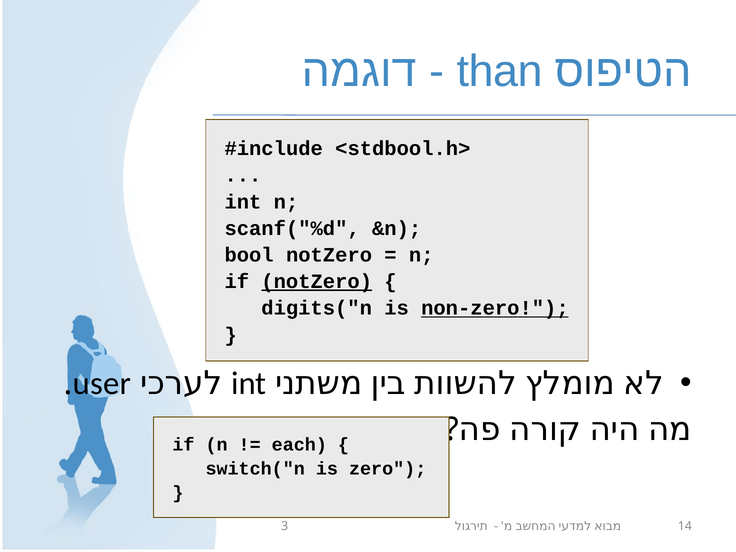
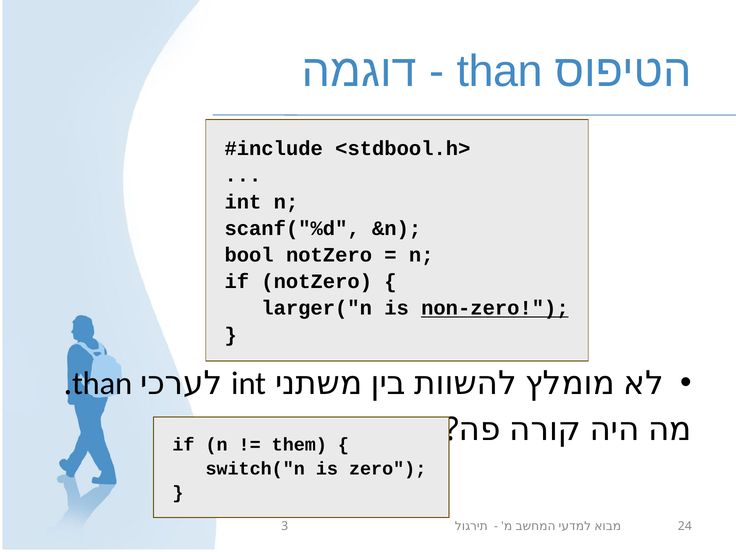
notZero underline: present -> none (317, 282)
digits("n: digits("n -> larger("n (317, 308)
user: user -> than (102, 384)
each: each -> them (299, 445)
14: 14 -> 24 (685, 526)
